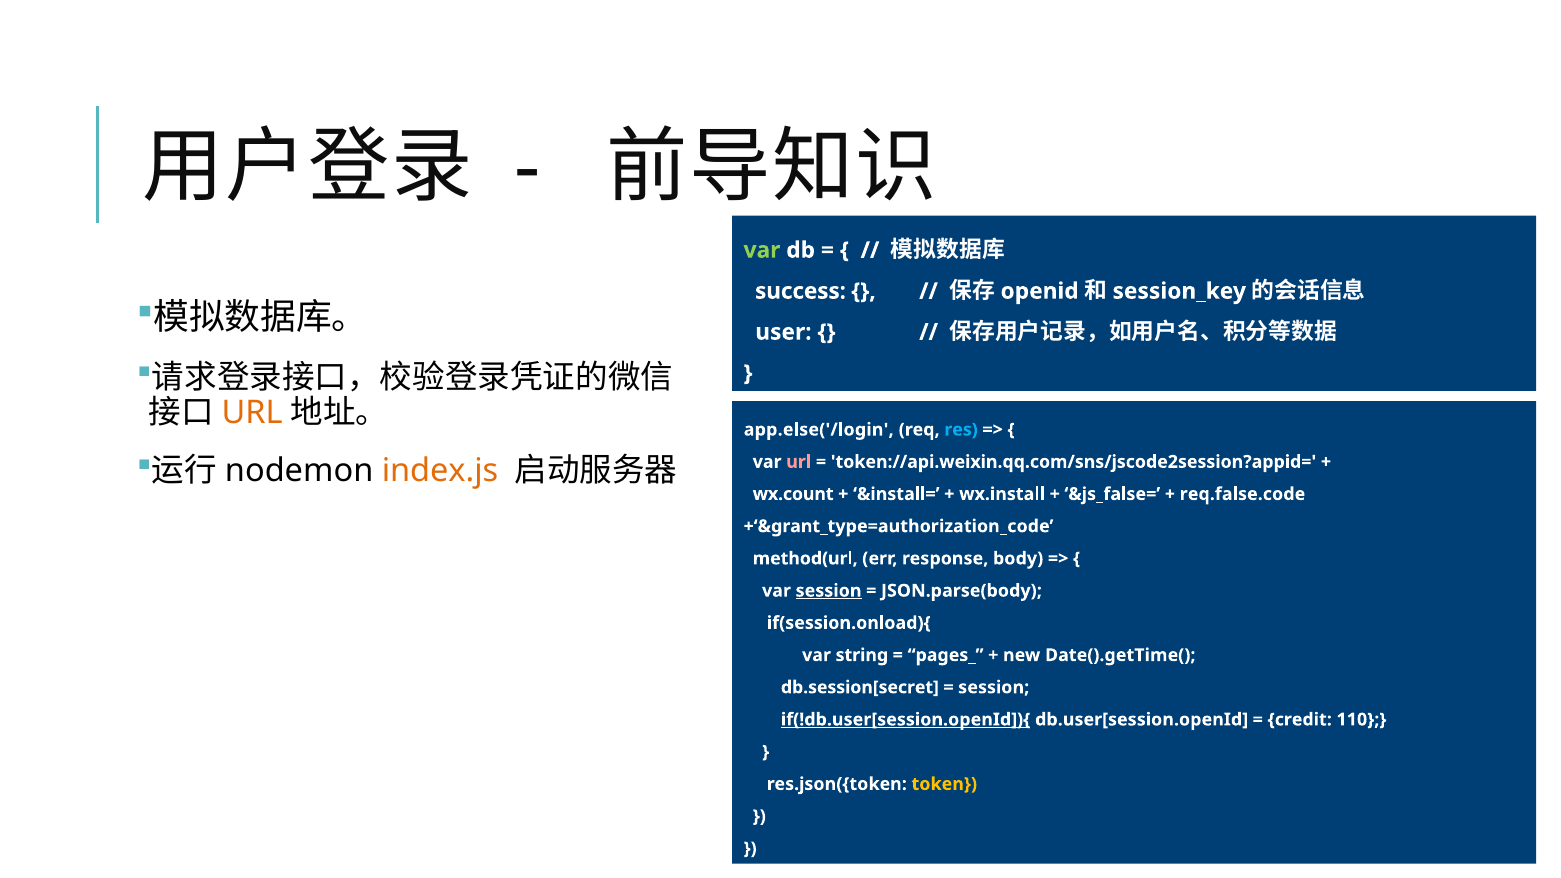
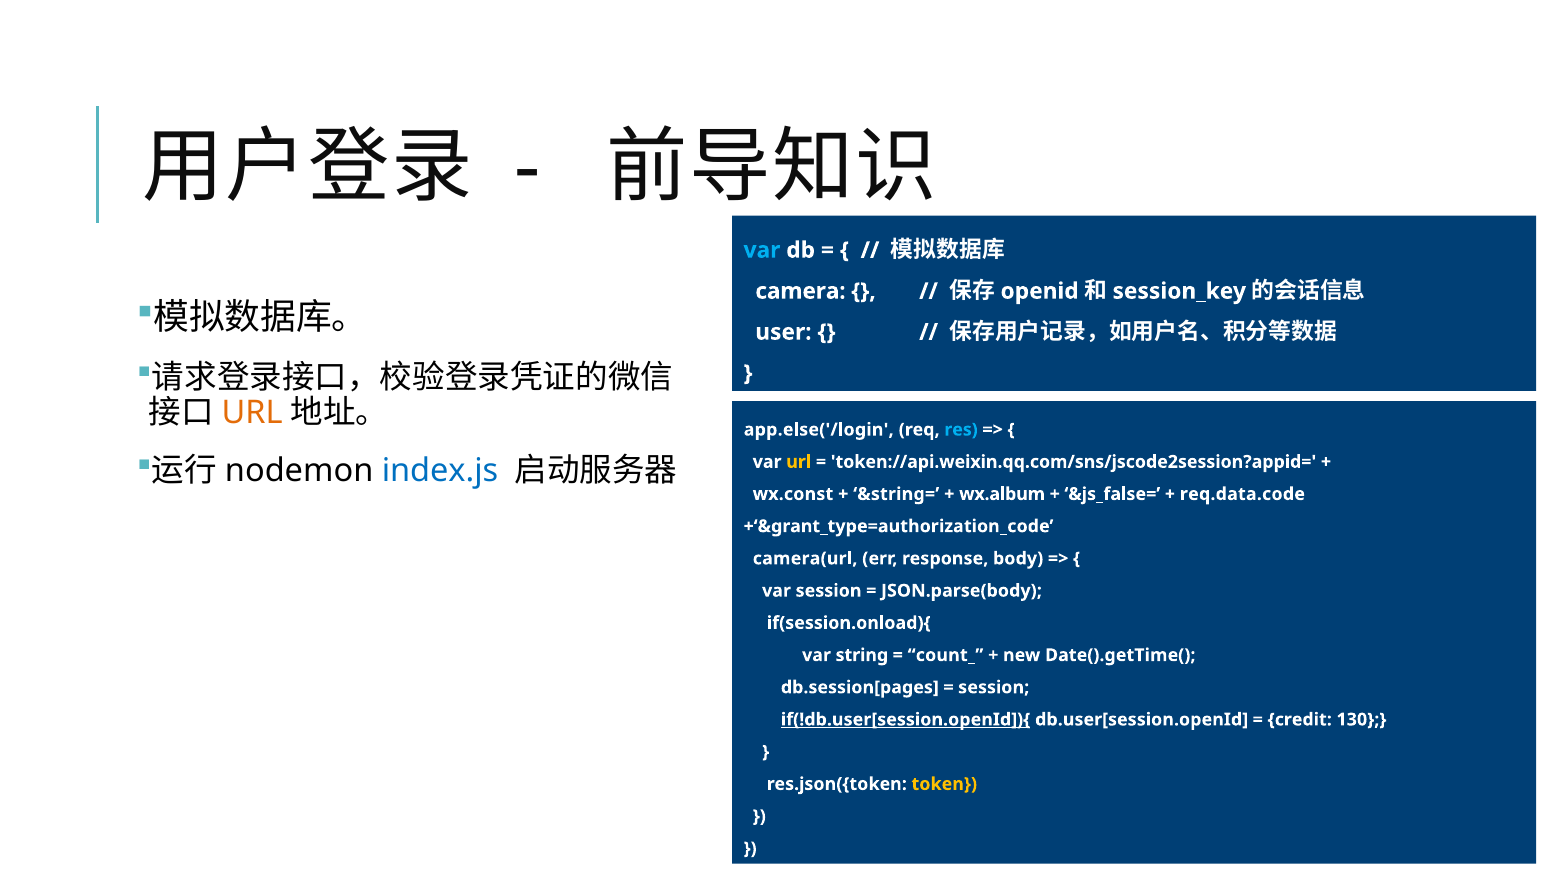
var colour: light green -> light blue (762, 250)
success: success -> camera (800, 291)
index.js colour: orange -> blue (440, 470)
url colour: pink -> yellow (799, 462)
wx.count: wx.count -> wx.const (793, 494)
&install=: &install= -> &string= (896, 494)
wx.install: wx.install -> wx.album (1002, 494)
req.false.code: req.false.code -> req.data.code (1242, 494)
method(url: method(url -> camera(url (805, 559)
session underline: present -> none (829, 591)
pages_: pages_ -> count_ (945, 655)
db.session[secret: db.session[secret -> db.session[pages (860, 687)
110: 110 -> 130 (1361, 720)
